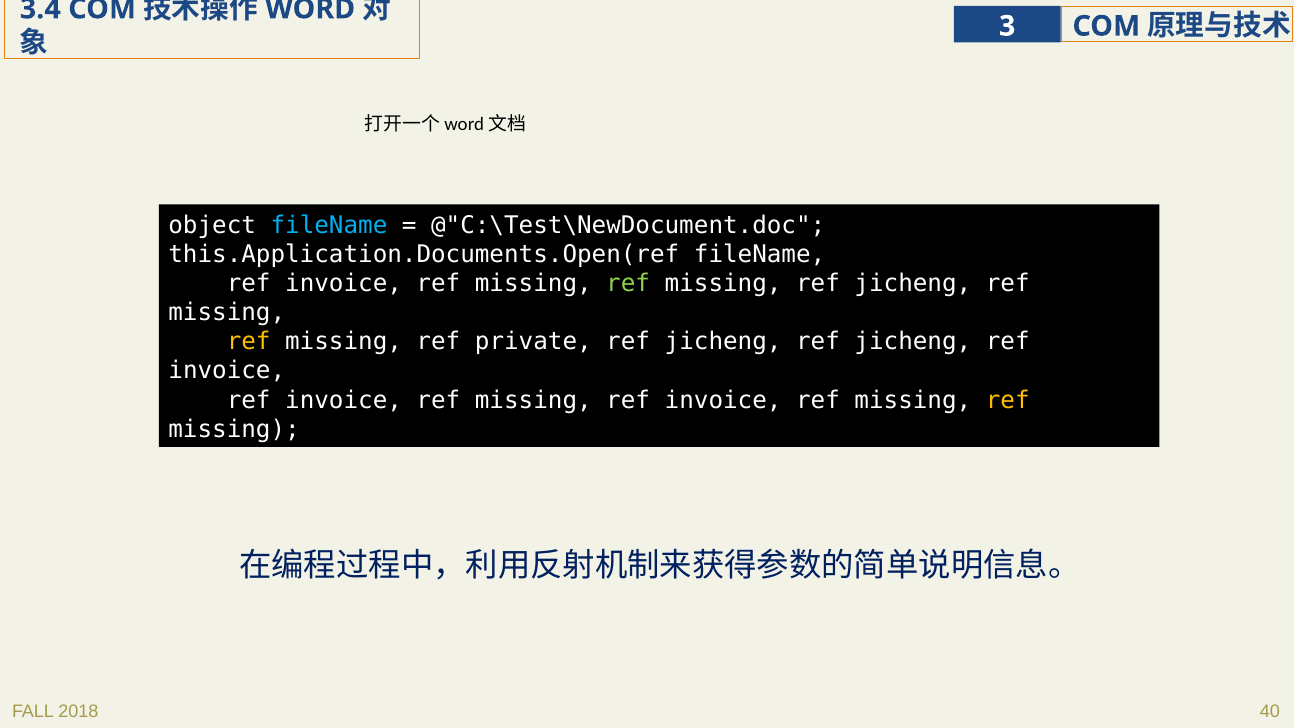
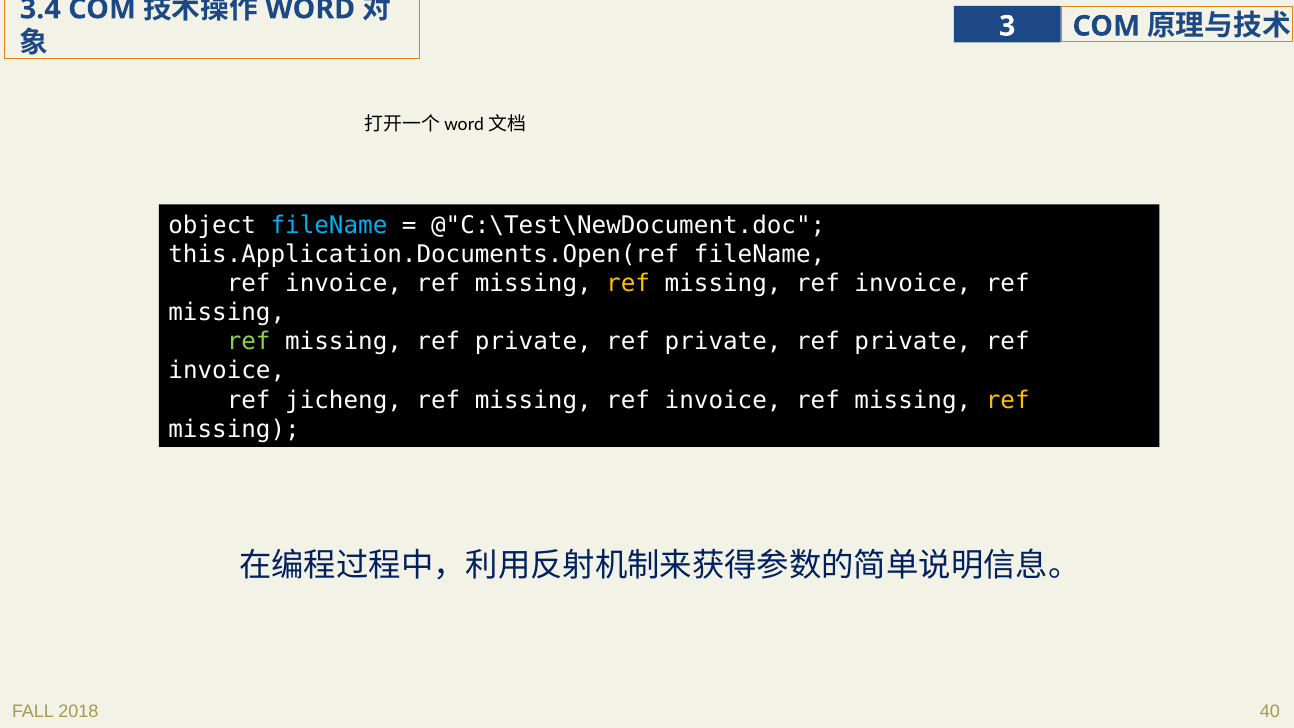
ref colour: light green -> yellow (628, 284)
jicheng: jicheng -> invoice (913, 284)
ref colour: yellow -> light green (249, 342)
jicheng: jicheng -> private (723, 342)
jicheng: jicheng -> private (913, 342)
invoice: invoice -> jicheng (344, 400)
